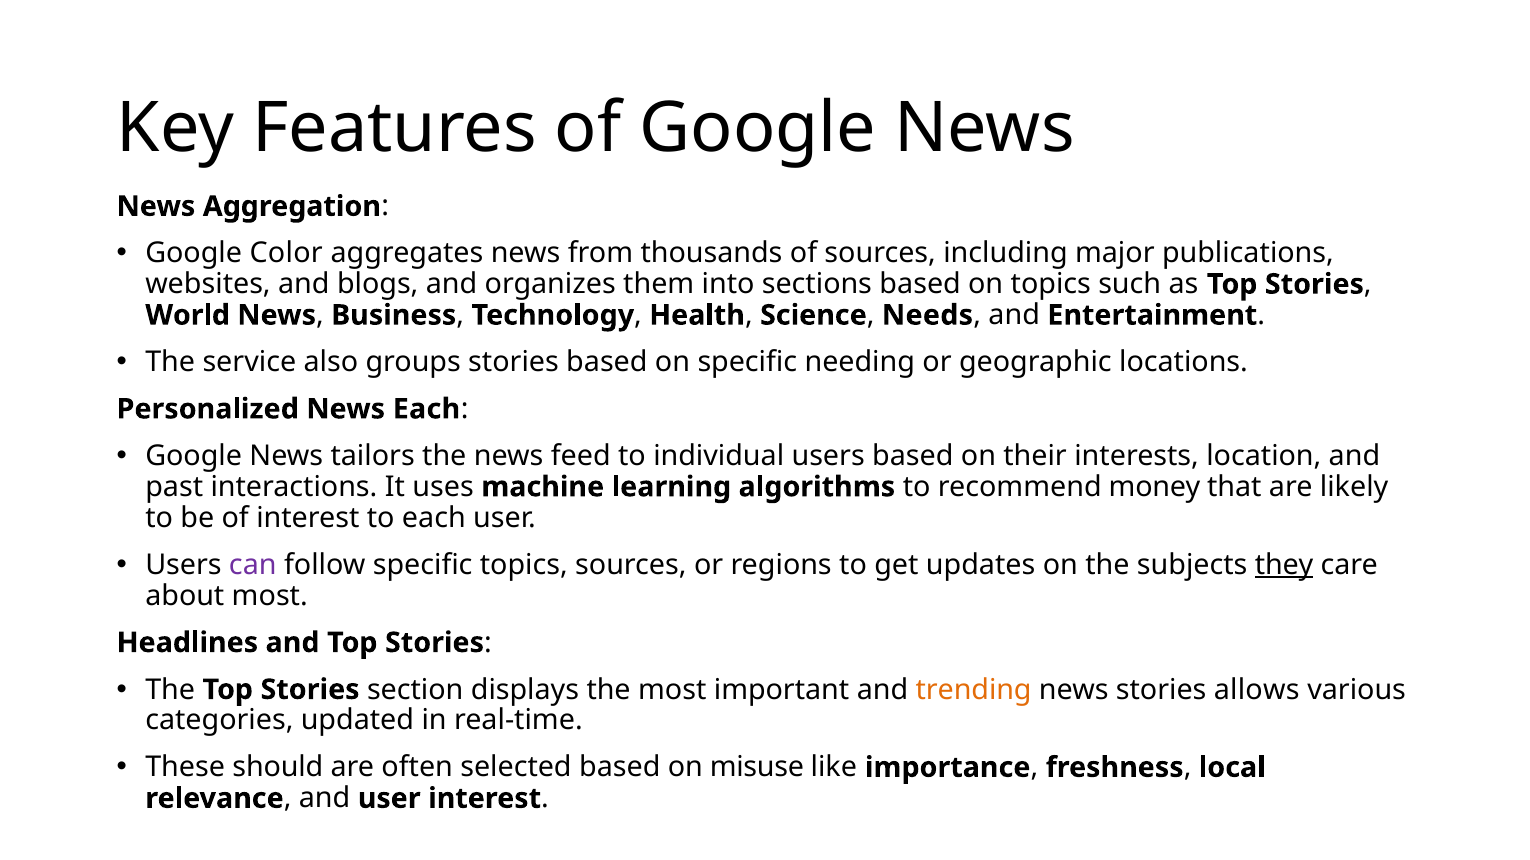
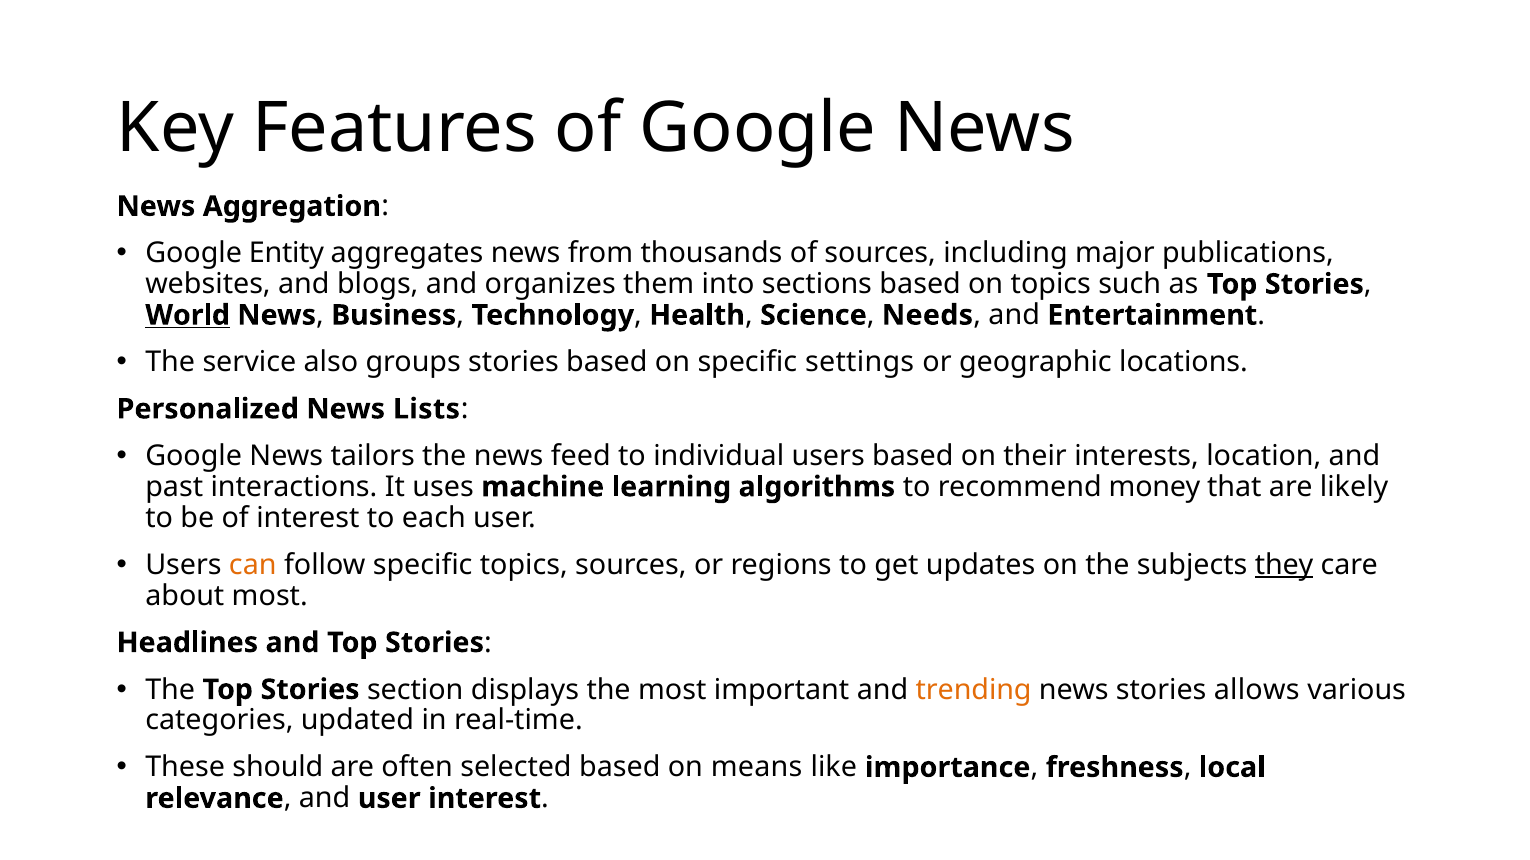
Color: Color -> Entity (286, 253)
World underline: none -> present (188, 315)
needing: needing -> settings (860, 362)
News Each: Each -> Lists (426, 409)
can colour: purple -> orange (253, 565)
misuse: misuse -> means (757, 768)
